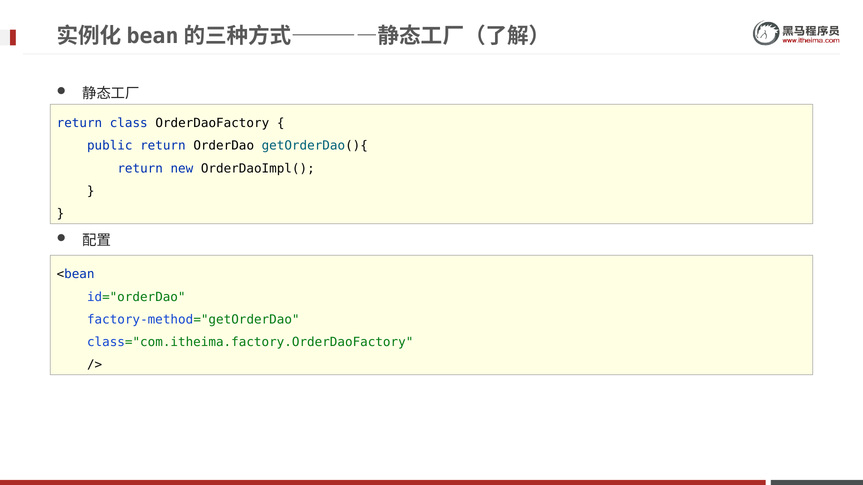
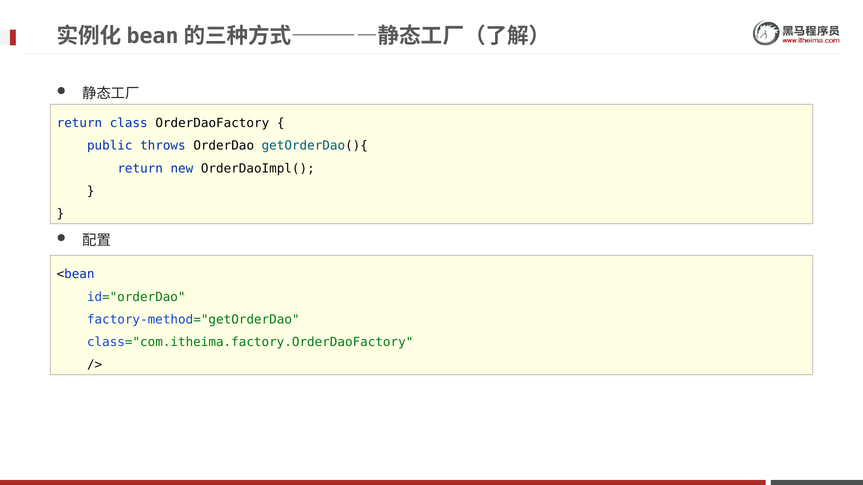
public return: return -> throws (163, 146)
